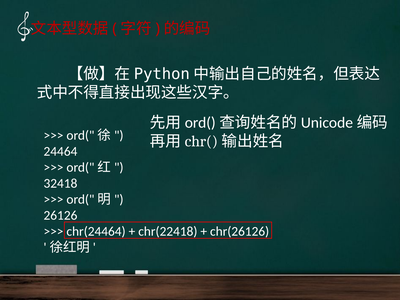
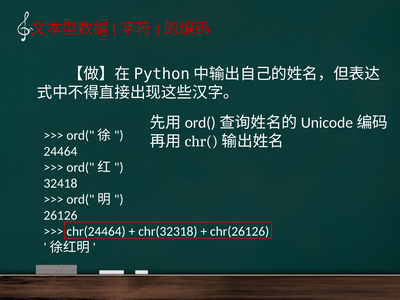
chr(22418: chr(22418 -> chr(32318 (168, 232)
